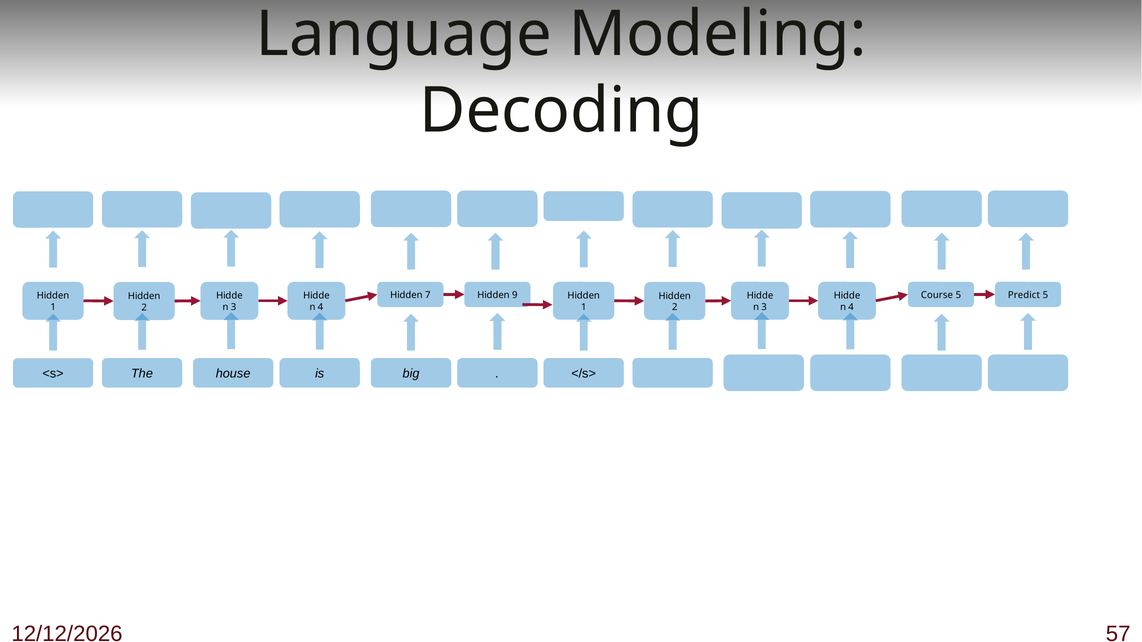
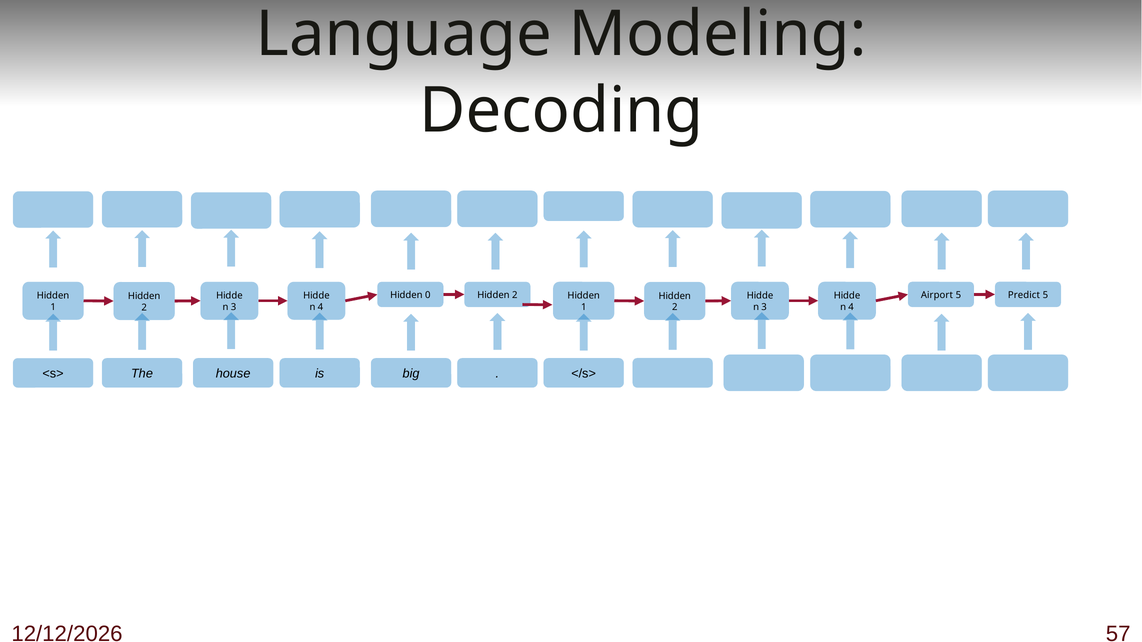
7: 7 -> 0 (428, 295)
9: 9 -> 2 (515, 295)
Course: Course -> Airport (937, 295)
